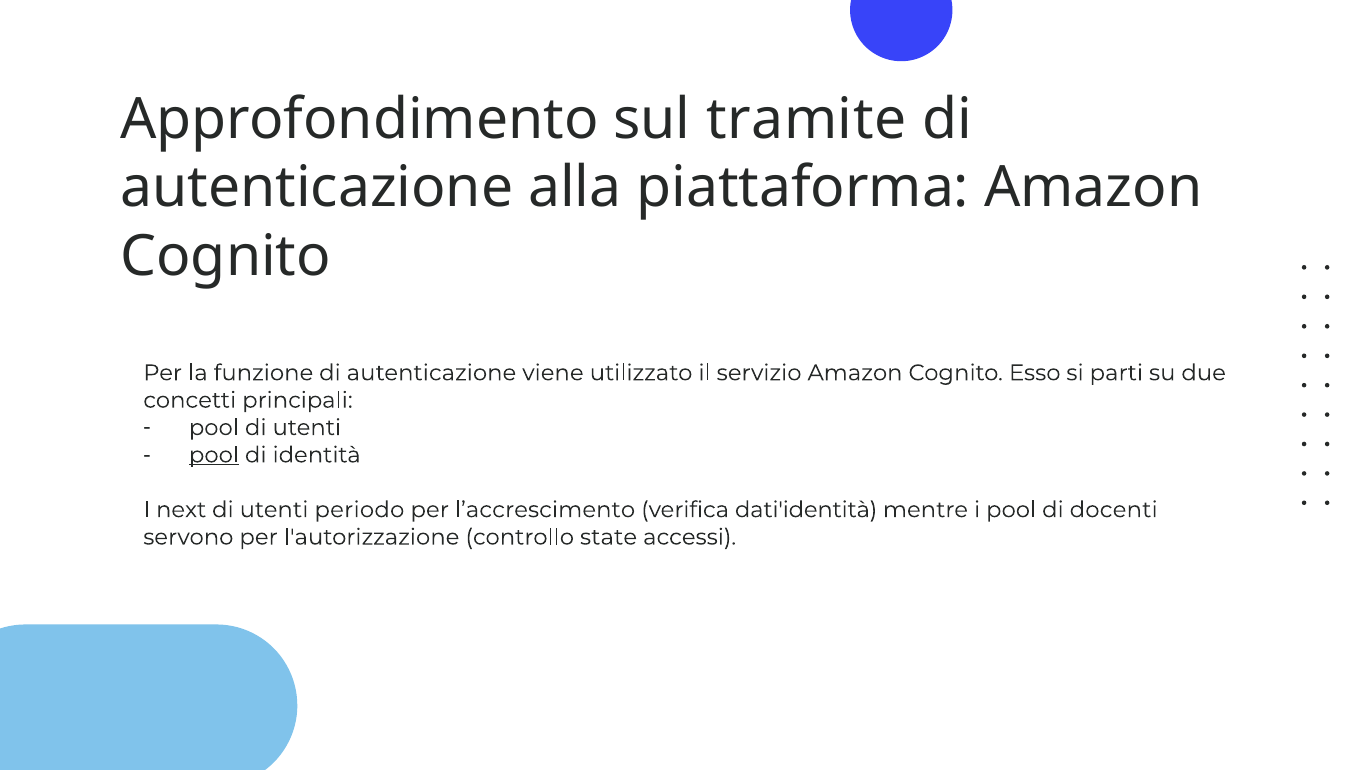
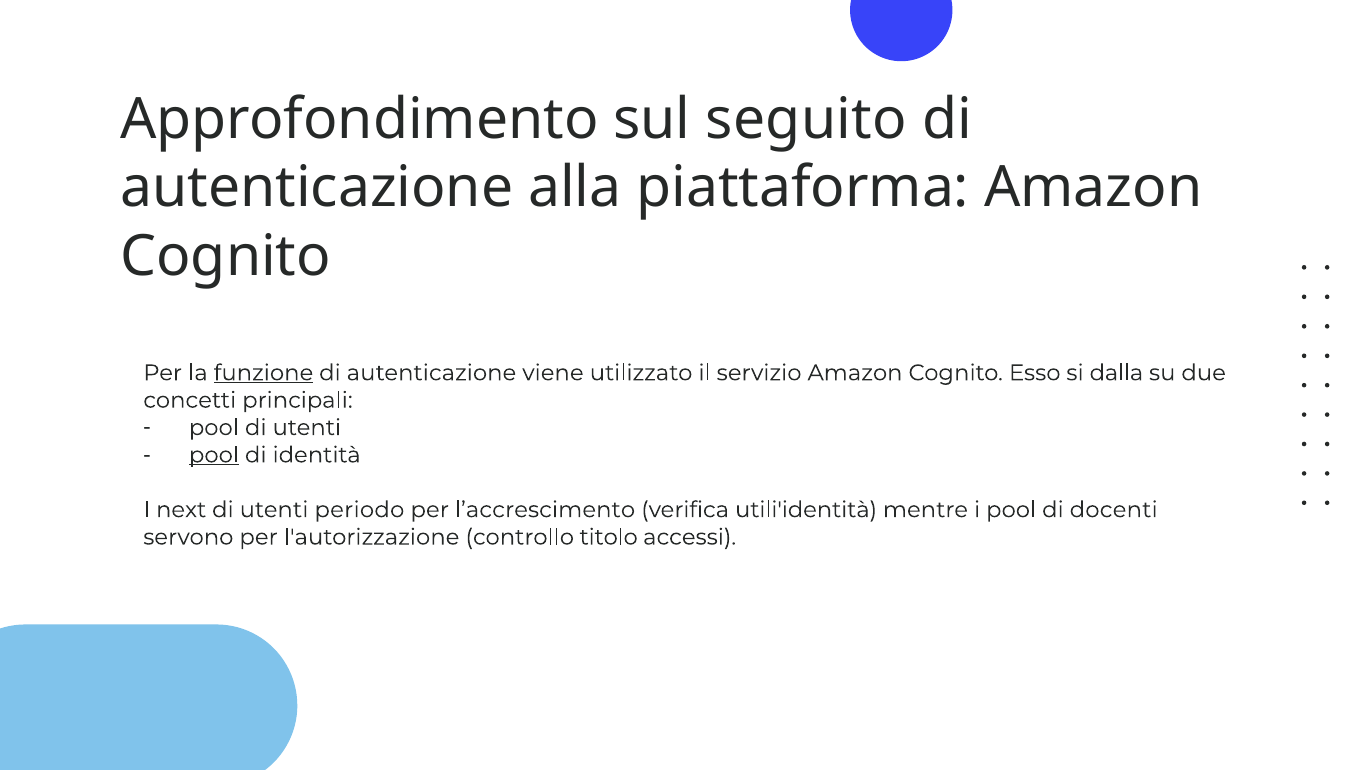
tramite: tramite -> seguito (806, 120)
funzione underline: none -> present (263, 373)
parti: parti -> dalla (1116, 373)
dati'identità: dati'identità -> utili'identità (806, 510)
state: state -> titolo (609, 537)
